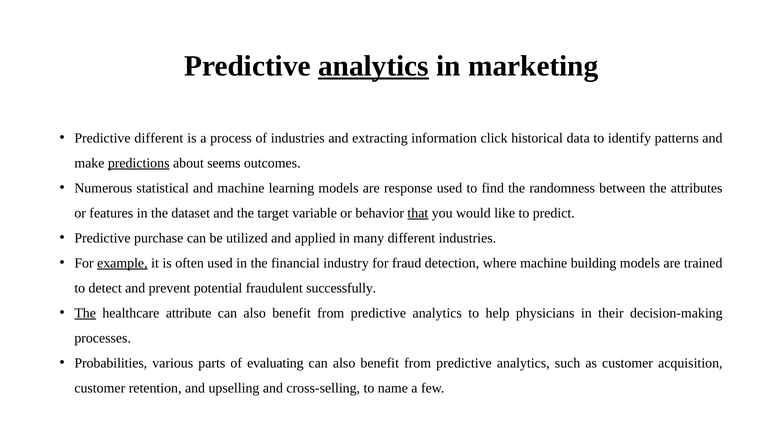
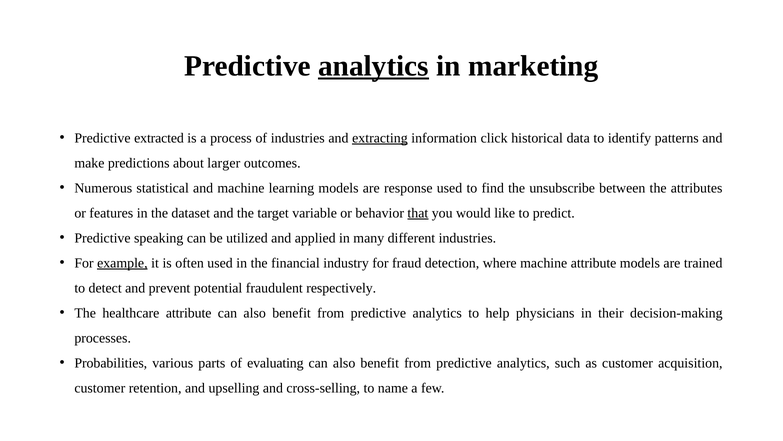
Predictive different: different -> extracted (159, 138)
extracting underline: none -> present (380, 138)
predictions underline: present -> none (139, 163)
seems: seems -> larger (224, 163)
randomness: randomness -> unsubscribe (562, 188)
purchase: purchase -> speaking (159, 238)
machine building: building -> attribute (594, 263)
successfully: successfully -> respectively (341, 288)
The underline: present -> none (85, 313)
